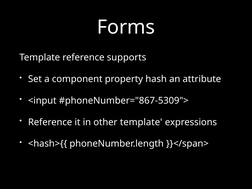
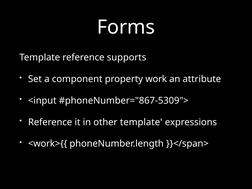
hash: hash -> work (156, 79)
<hash>{{: <hash>{{ -> <work>{{ (48, 144)
